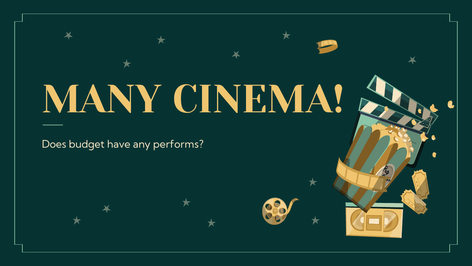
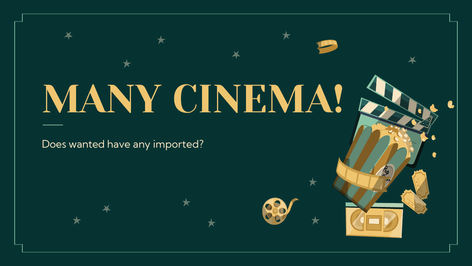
budget: budget -> wanted (87, 144)
performs: performs -> imported (178, 144)
